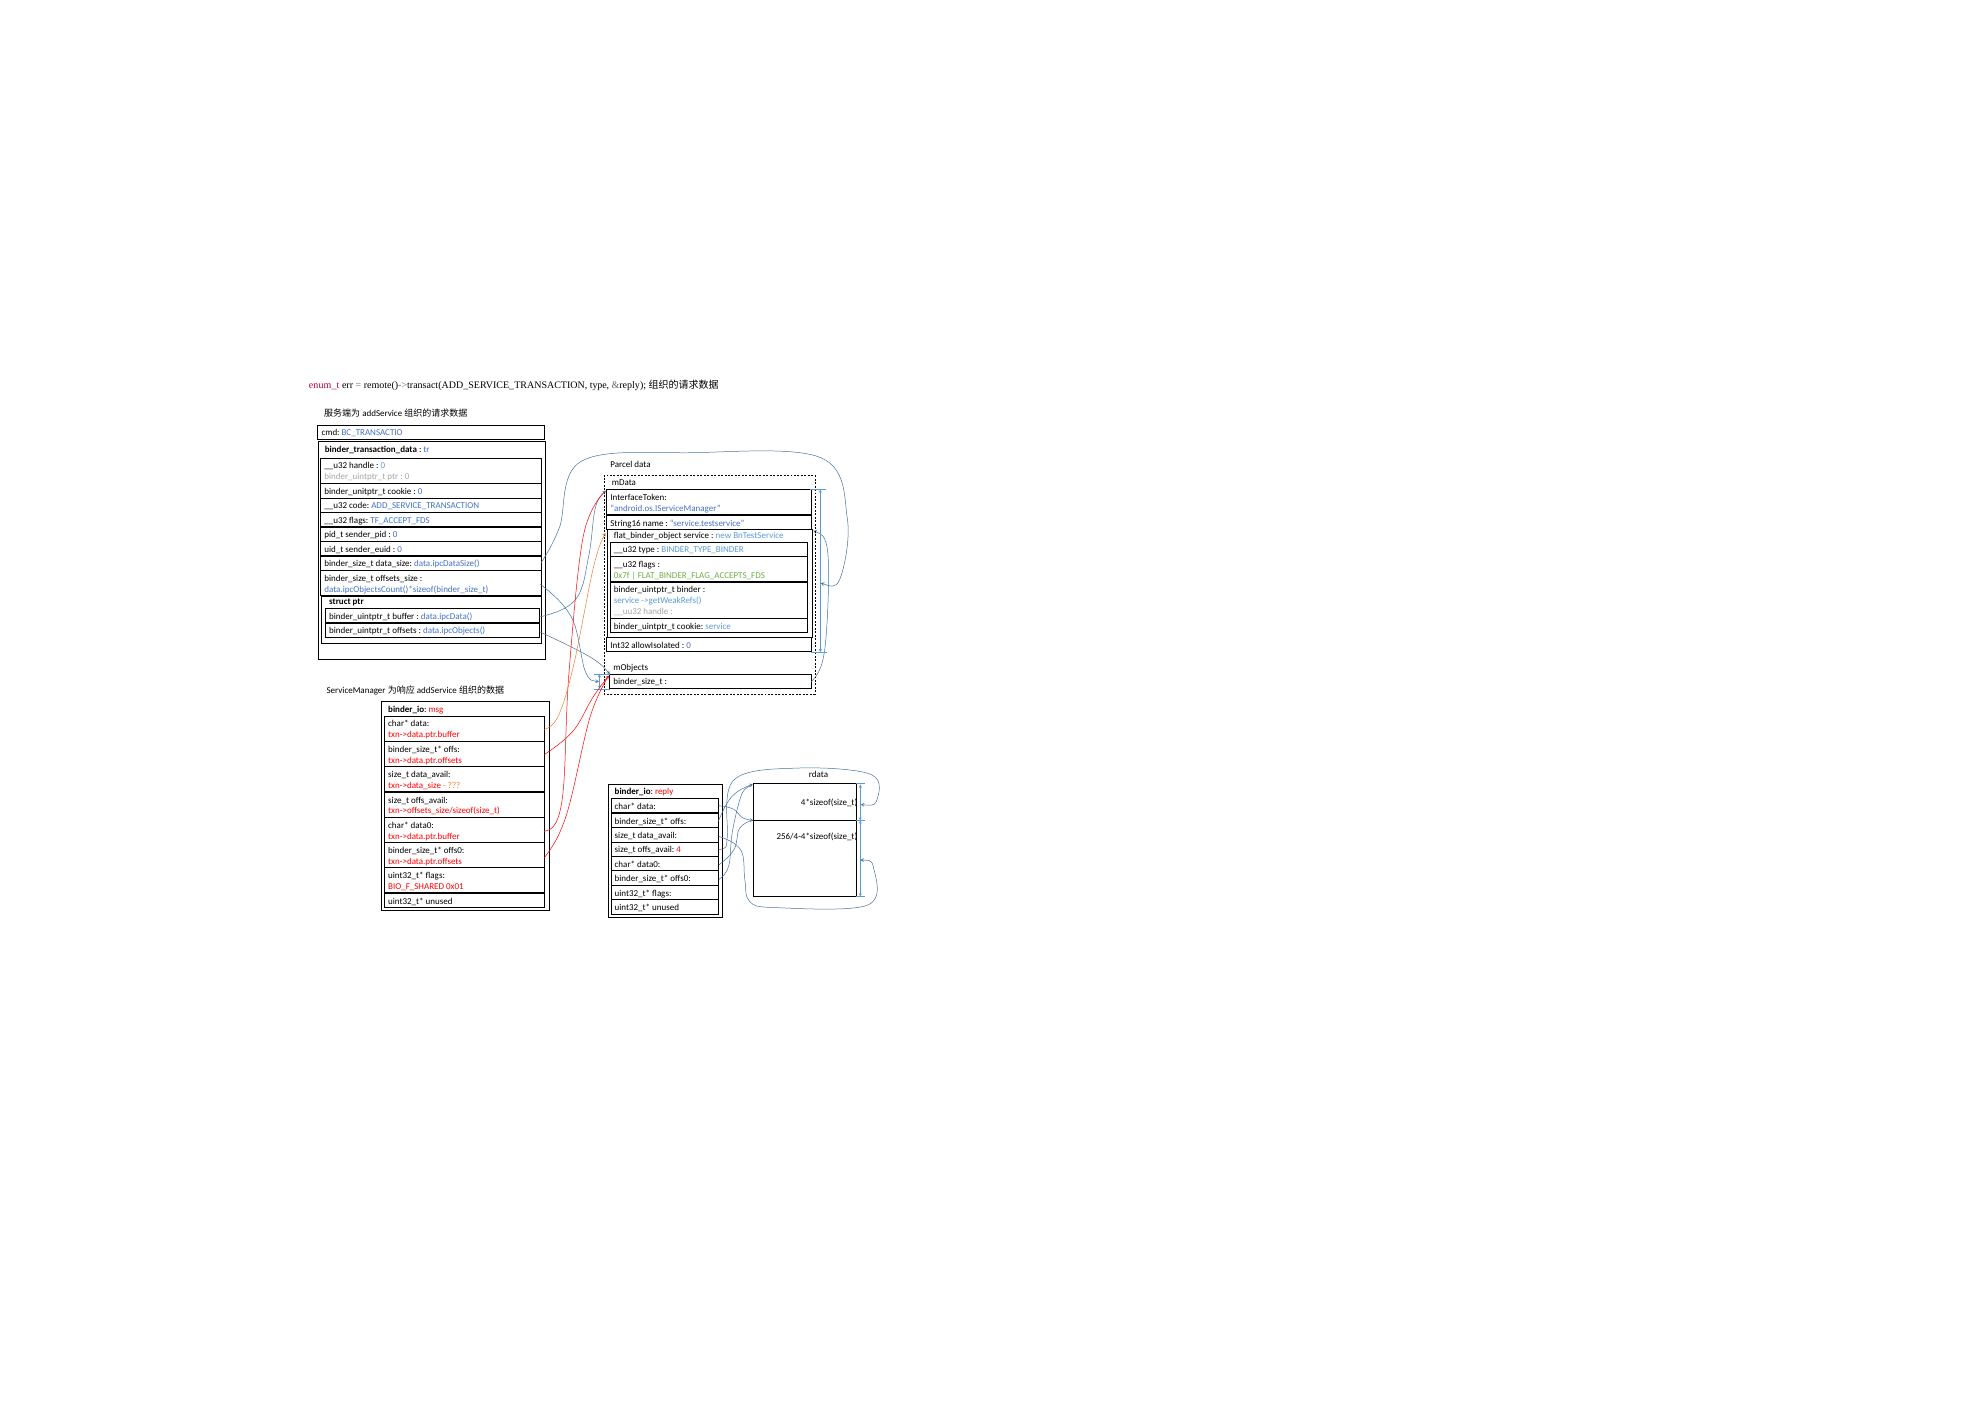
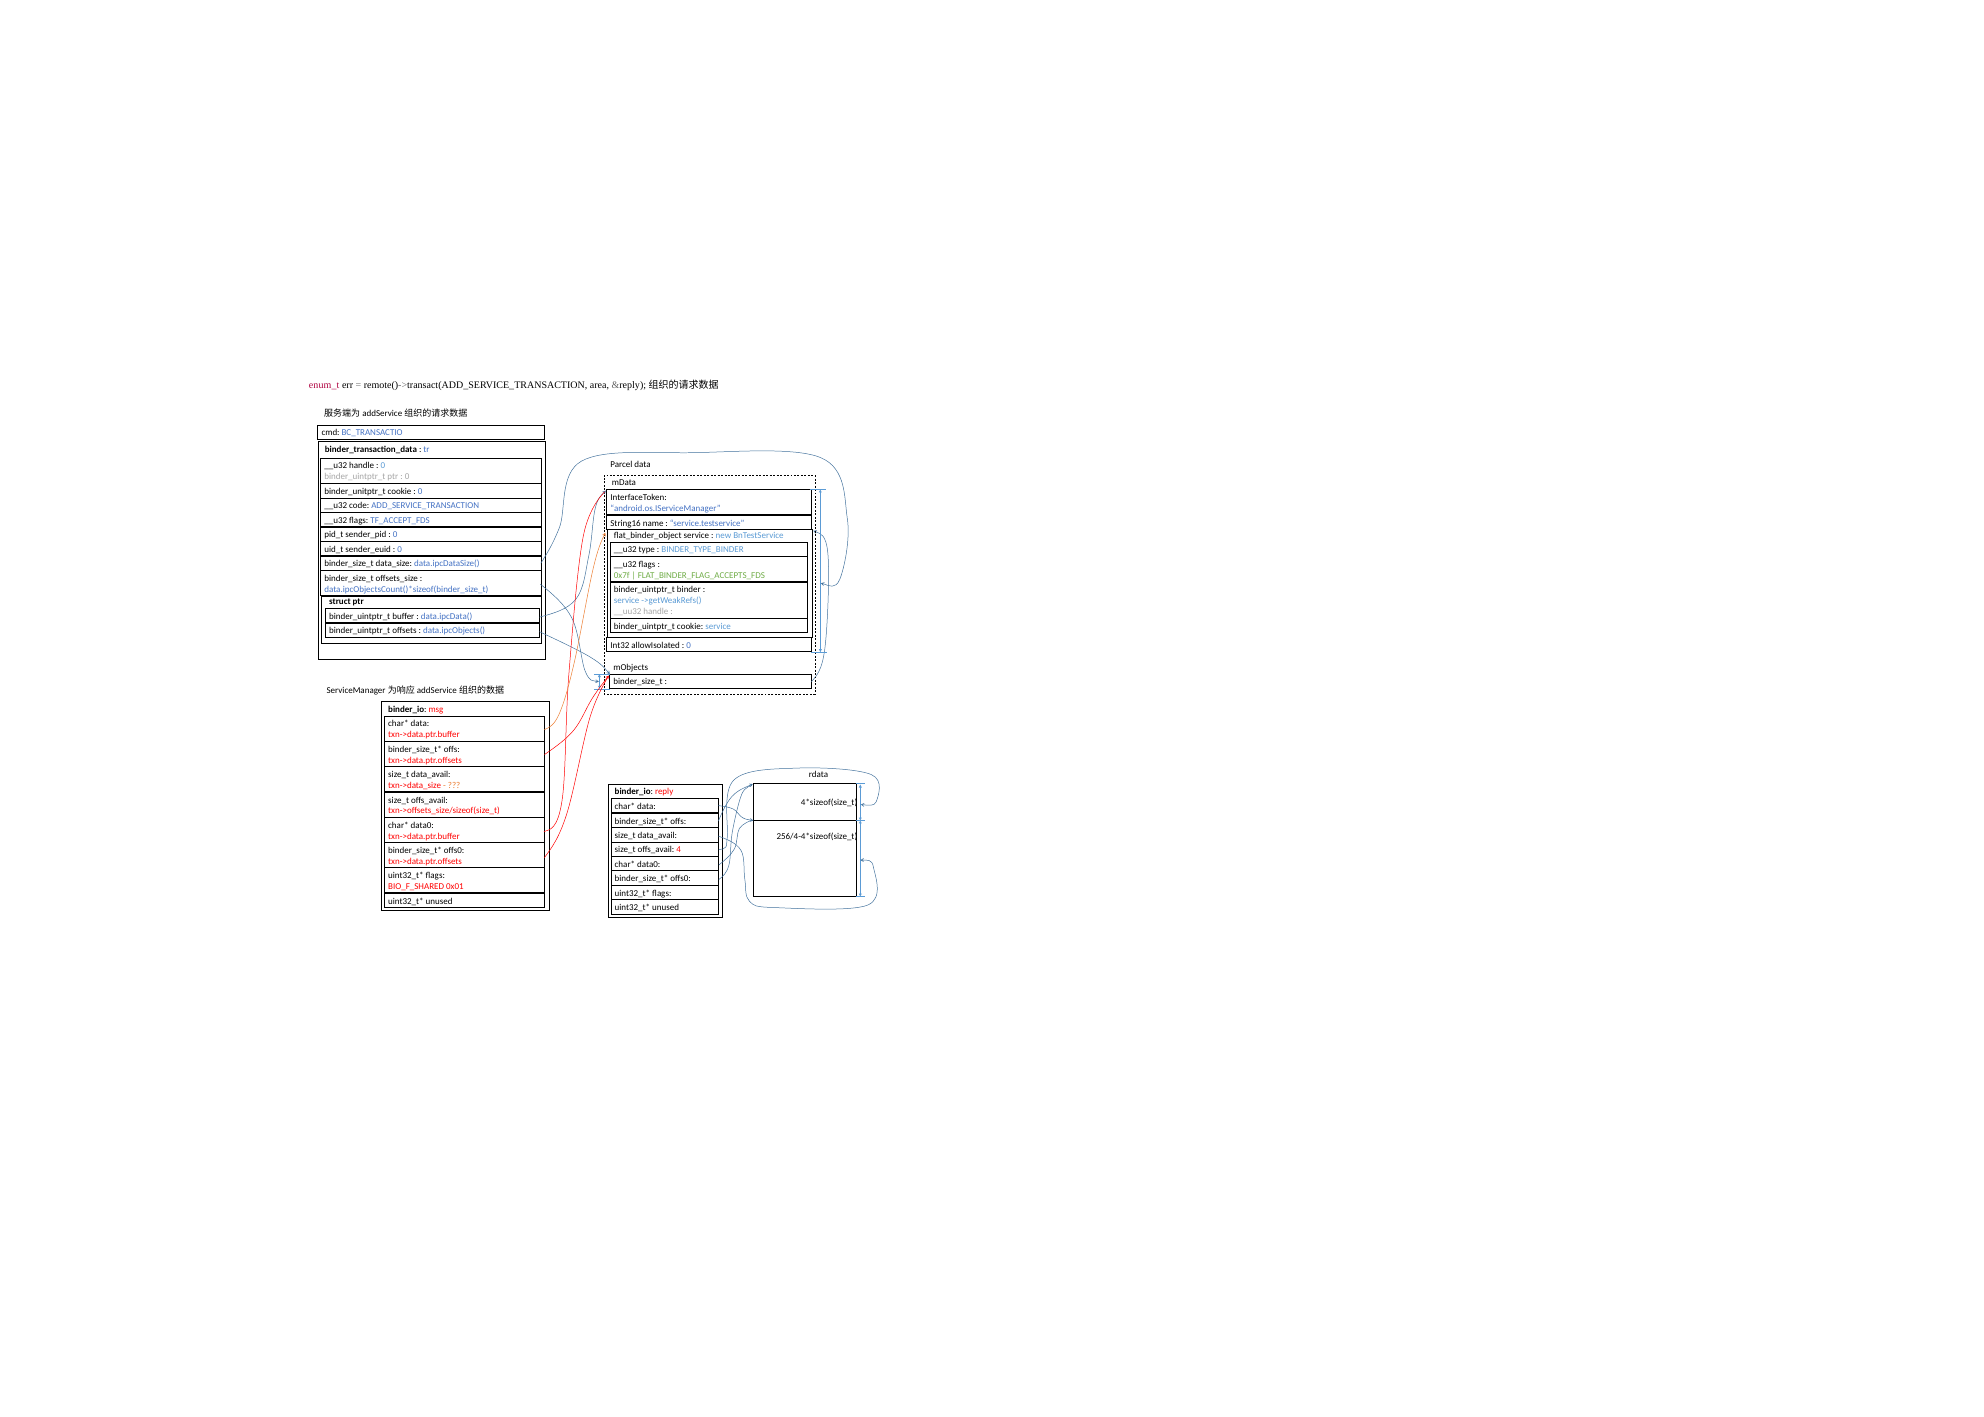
remote()->transact(ADD_SERVICE_TRANSACTION type: type -> area (599, 385)
